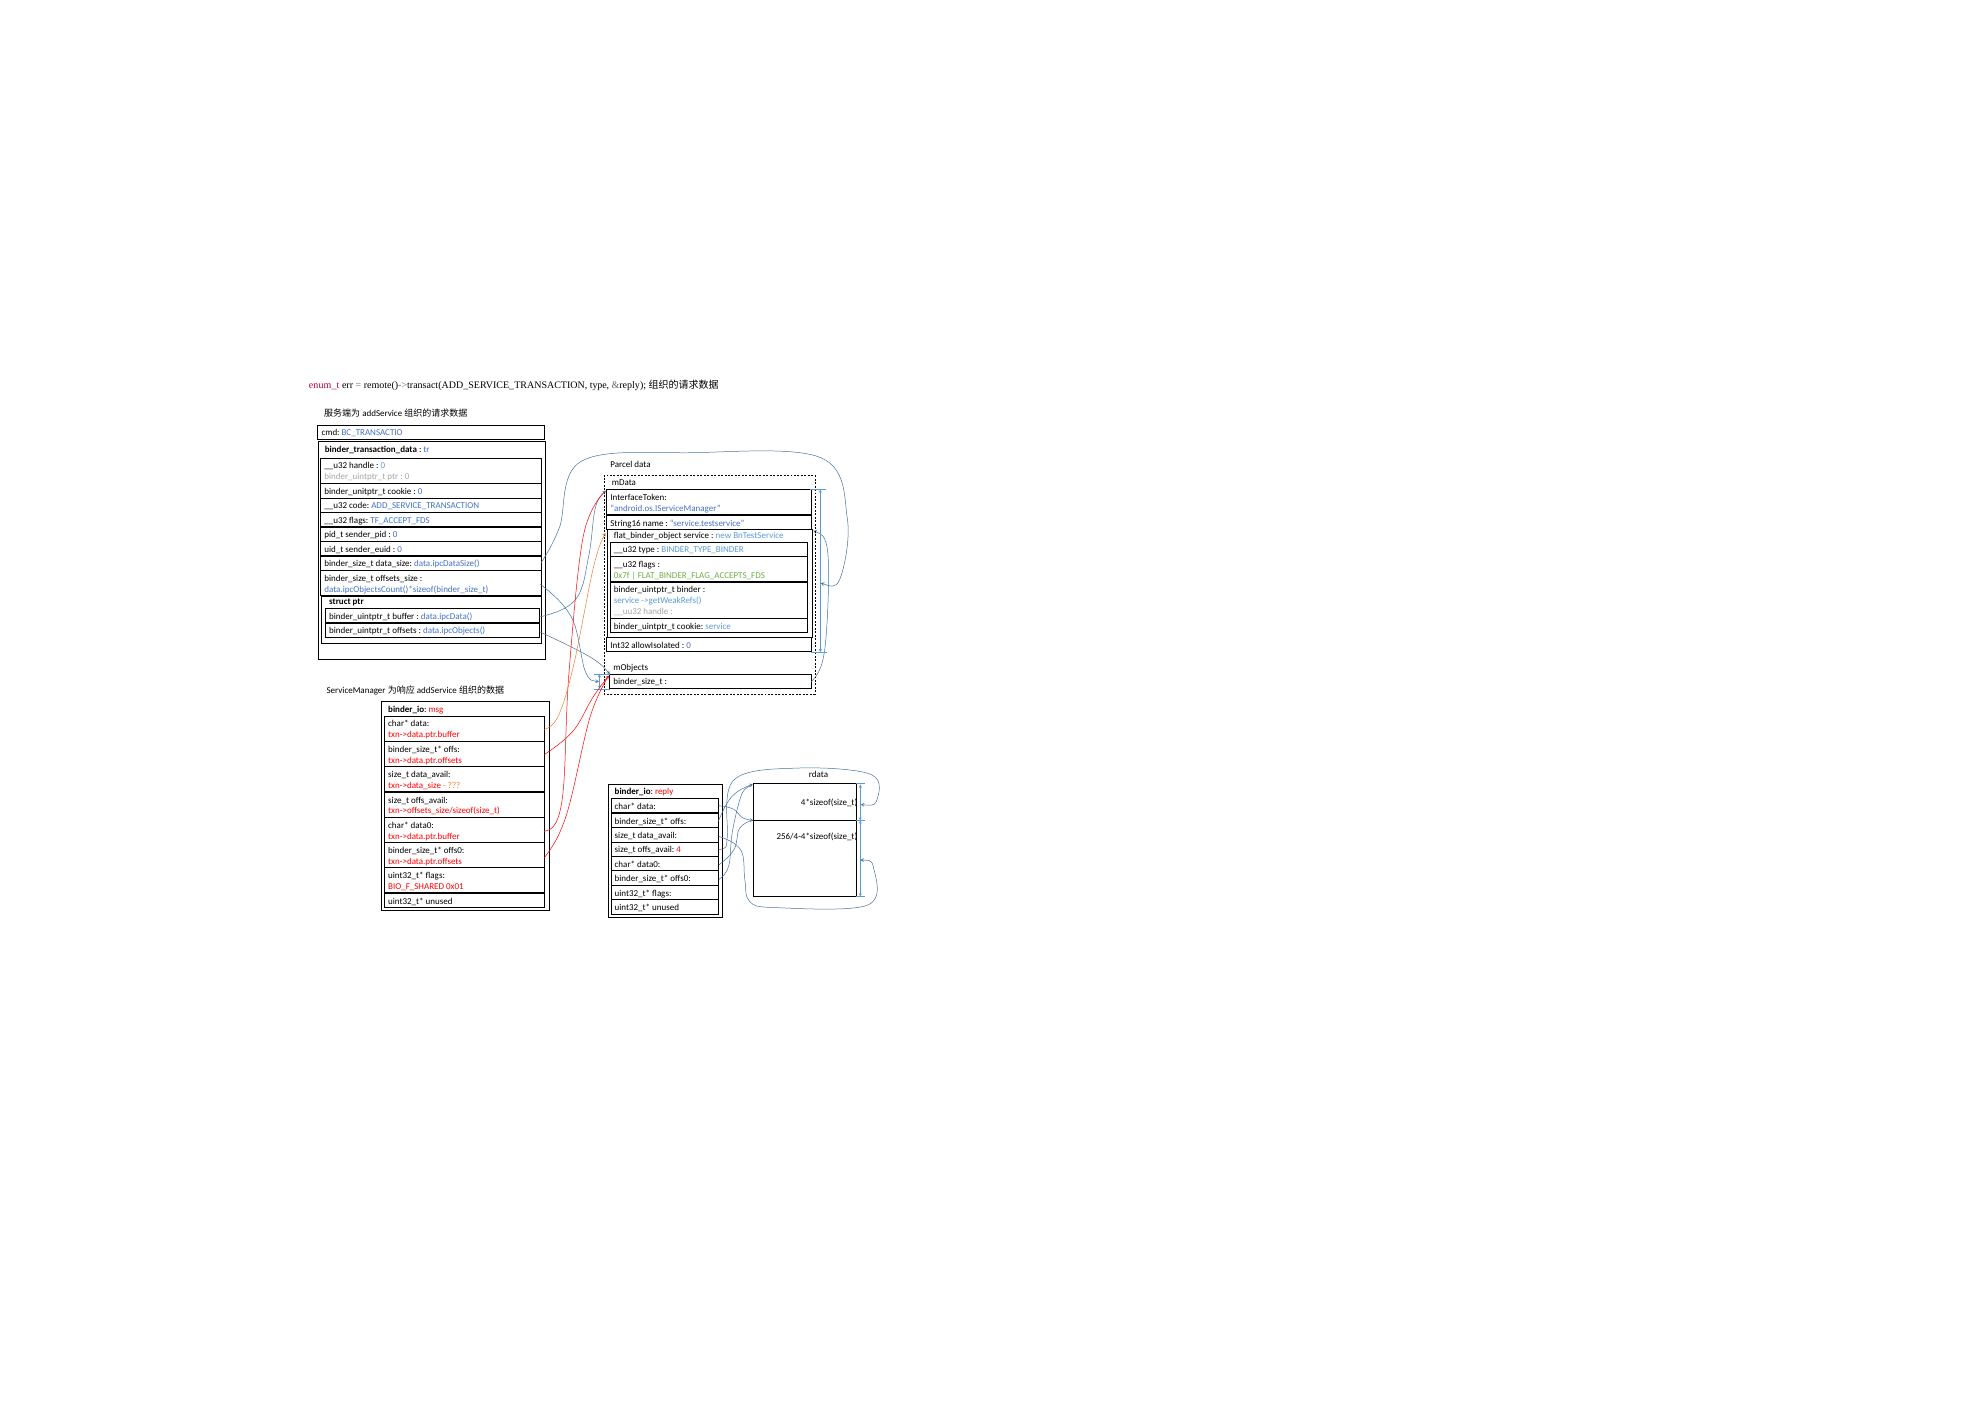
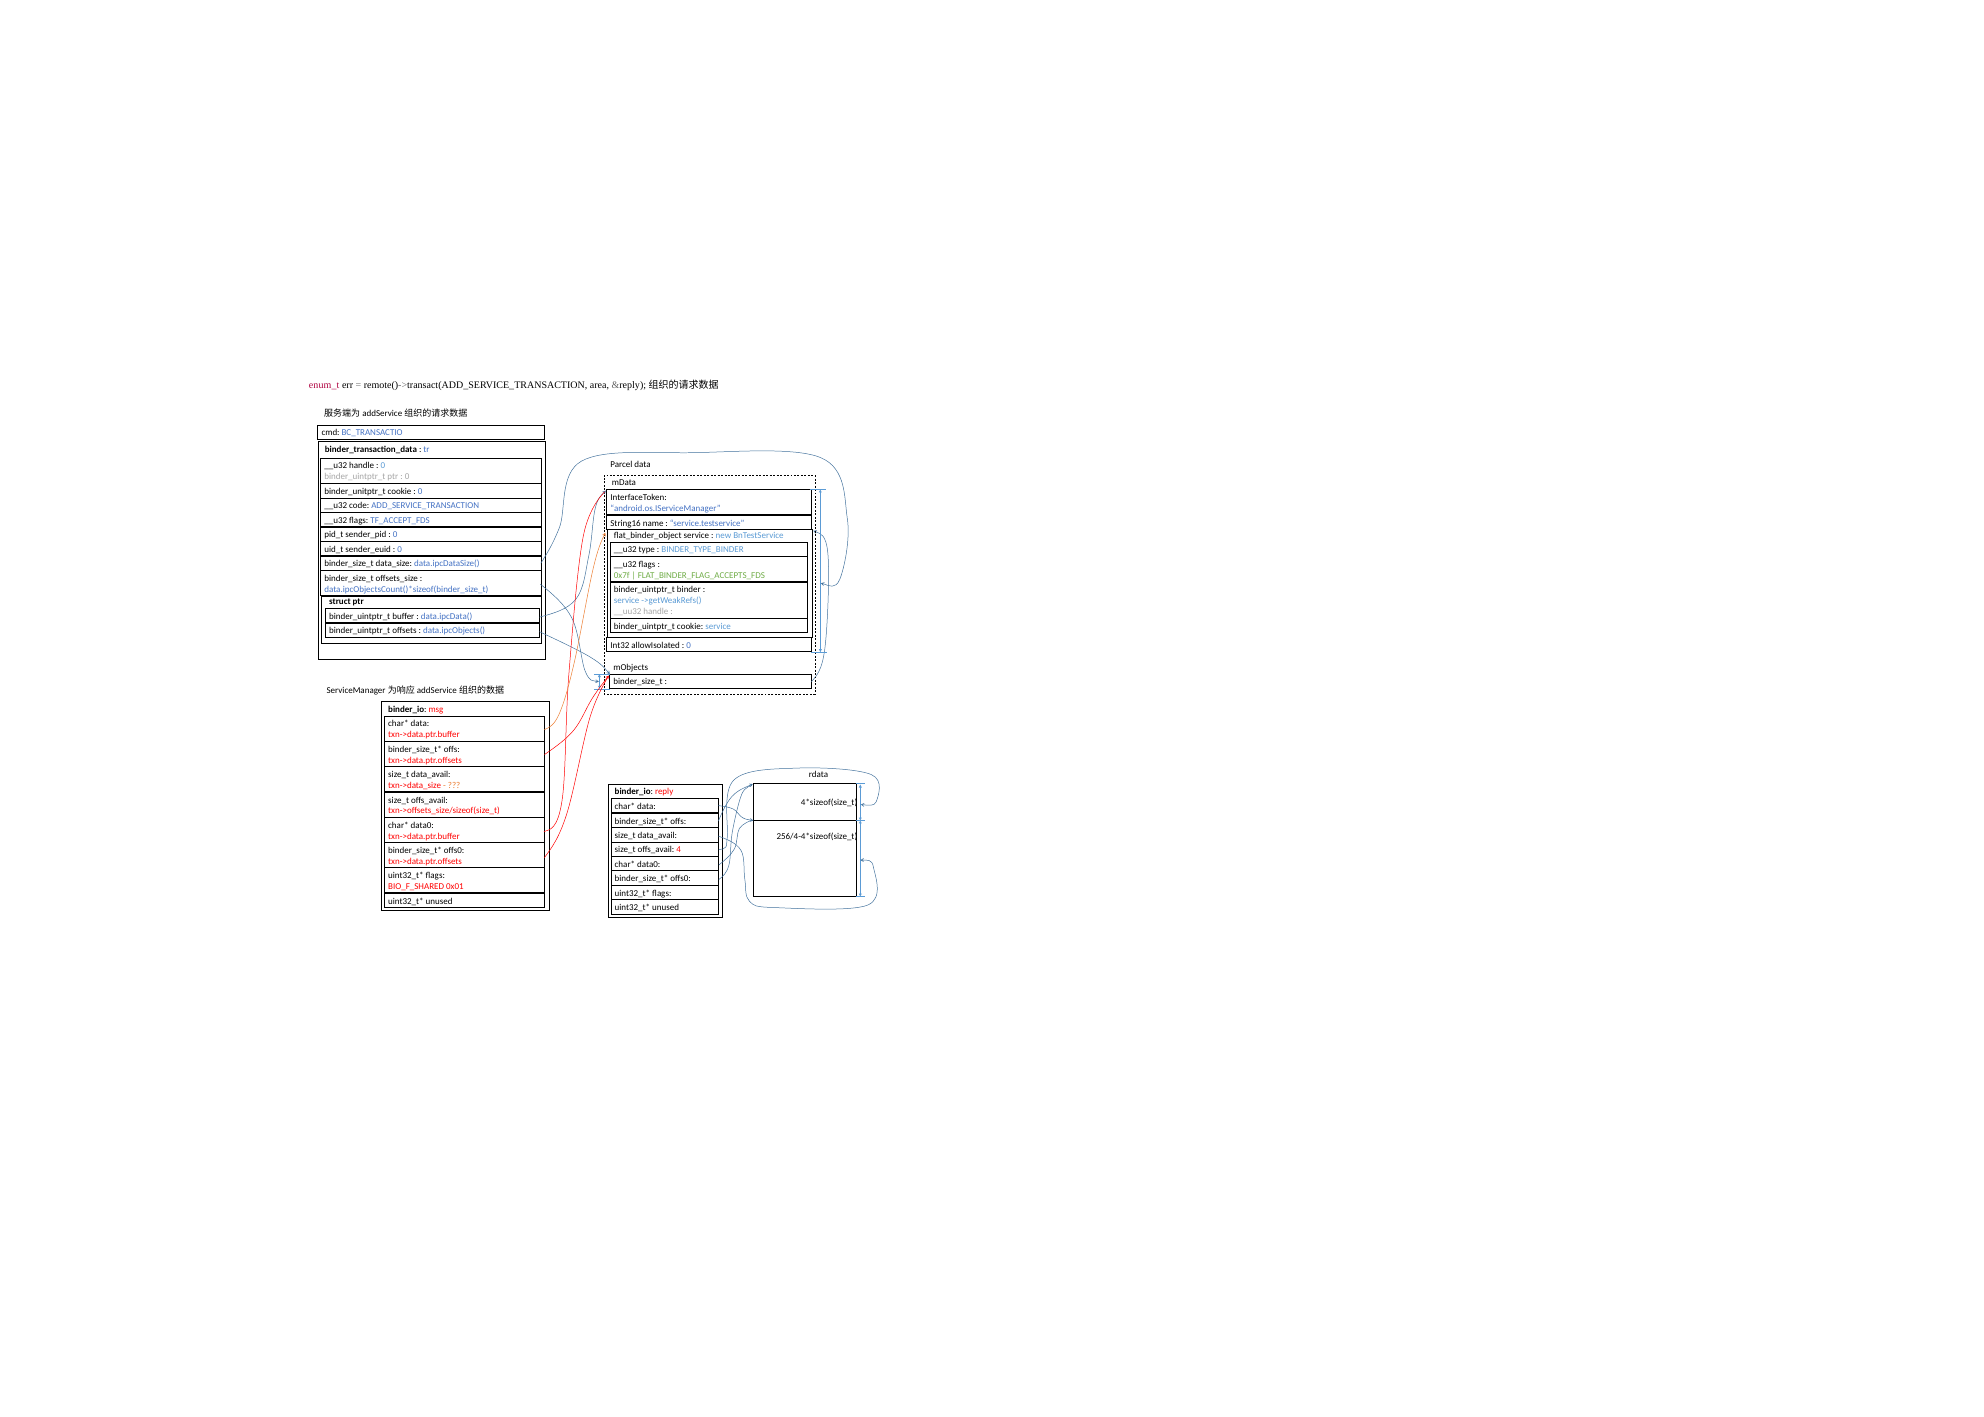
remote()->transact(ADD_SERVICE_TRANSACTION type: type -> area (599, 385)
